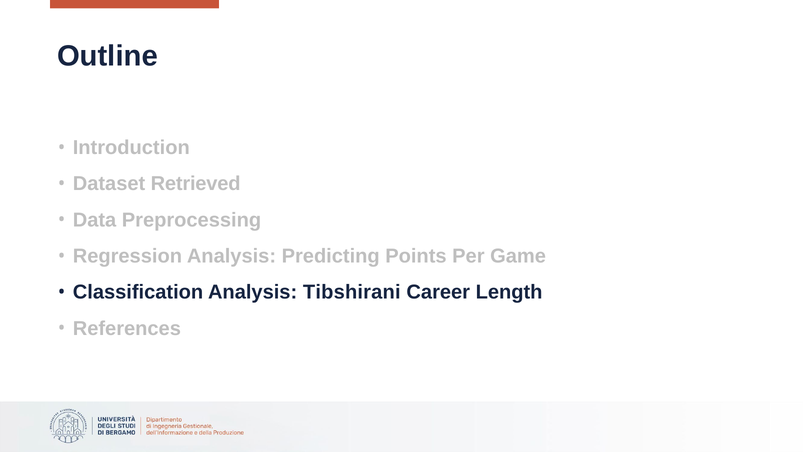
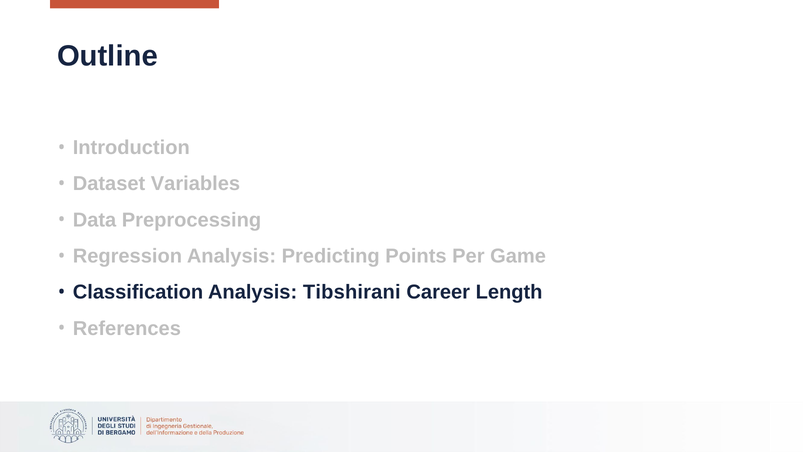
Retrieved: Retrieved -> Variables (195, 184)
